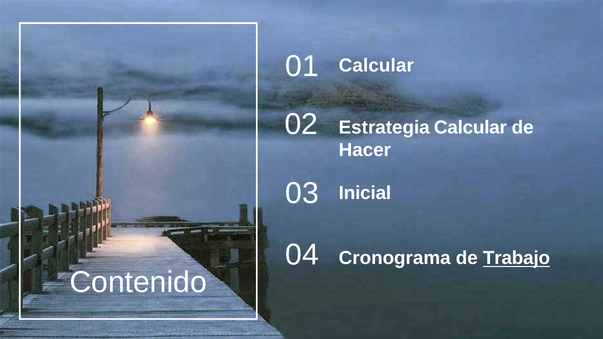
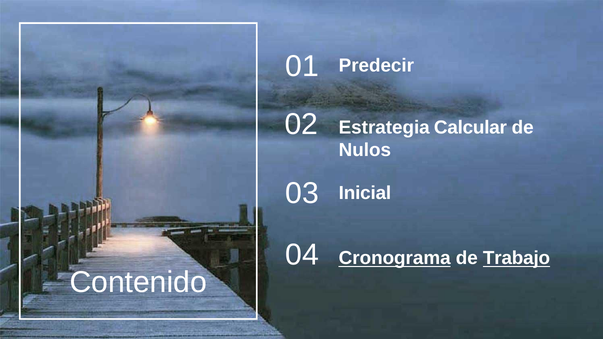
Calcular: Calcular -> Predecir (376, 66)
Hacer: Hacer -> Nulos (365, 150)
Cronograma underline: none -> present (395, 258)
